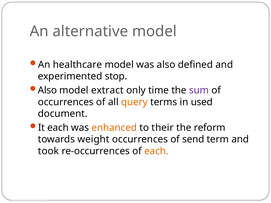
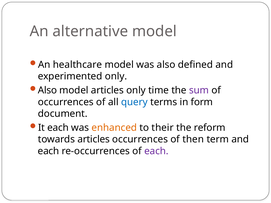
experimented stop: stop -> only (116, 76)
model extract: extract -> articles (107, 90)
query colour: orange -> blue (134, 102)
used: used -> form (202, 102)
towards weight: weight -> articles (94, 140)
send: send -> then (193, 140)
took: took -> each (49, 151)
each colour: orange -> purple (156, 151)
